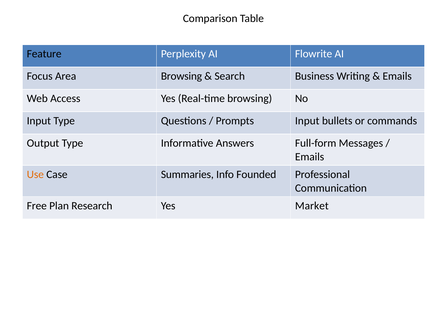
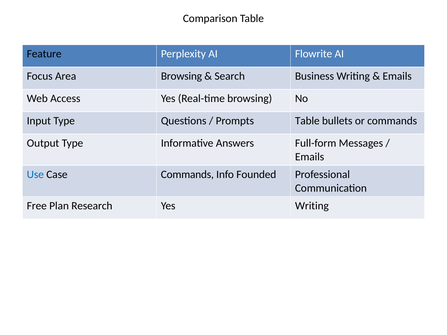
Prompts Input: Input -> Table (307, 121)
Use colour: orange -> blue (35, 175)
Case Summaries: Summaries -> Commands (187, 175)
Yes Market: Market -> Writing (312, 206)
